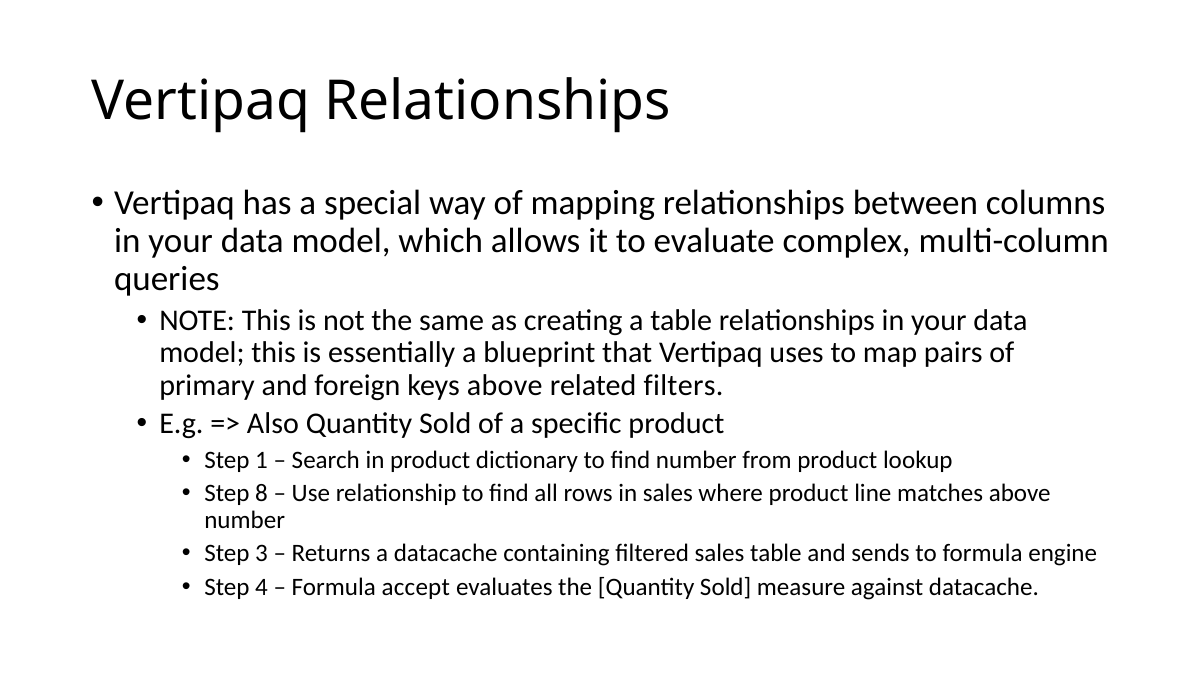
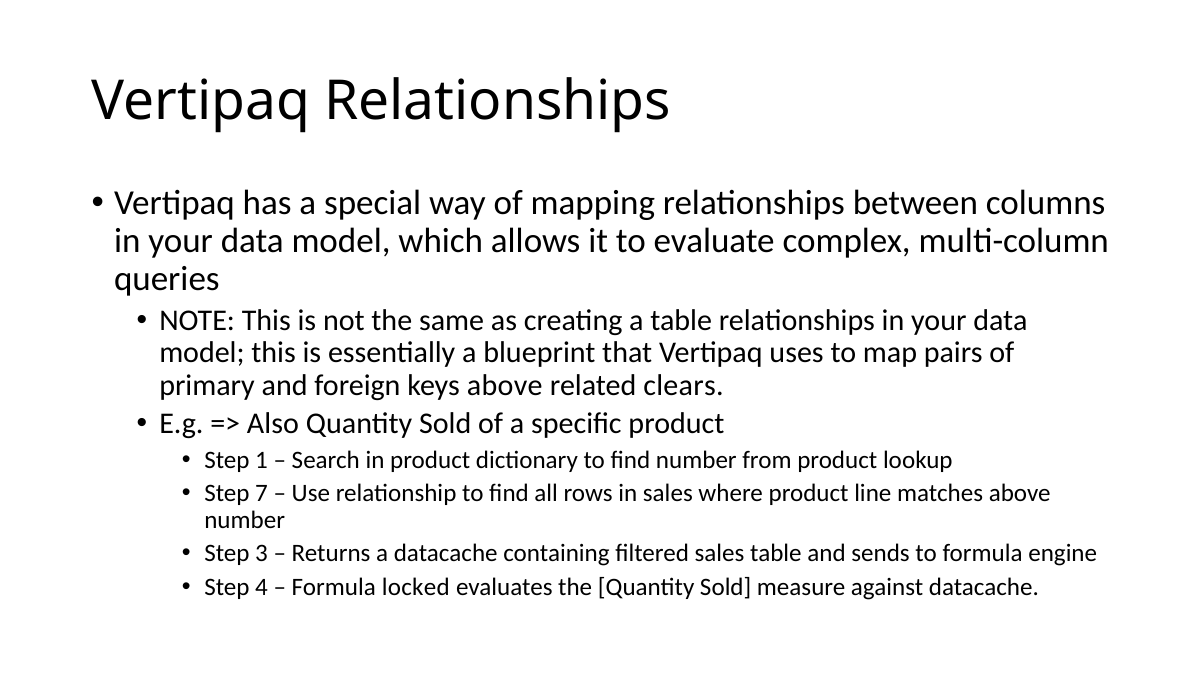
filters: filters -> clears (684, 385)
8: 8 -> 7 (262, 493)
accept: accept -> locked (416, 587)
